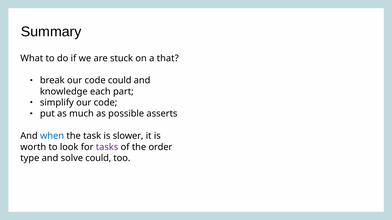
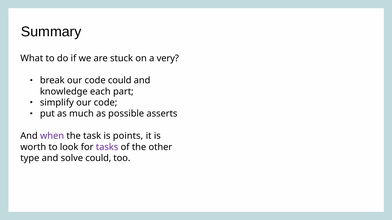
that: that -> very (168, 58)
when colour: blue -> purple (52, 136)
slower: slower -> points (128, 136)
order: order -> other (160, 147)
